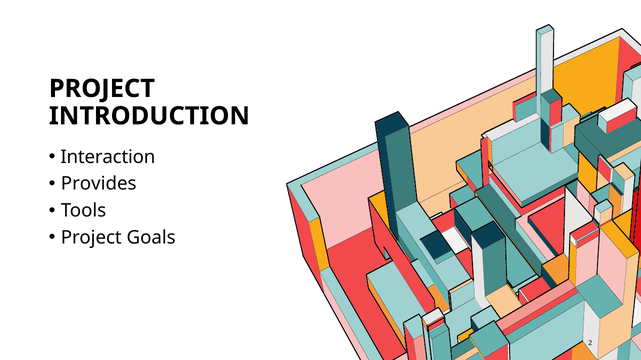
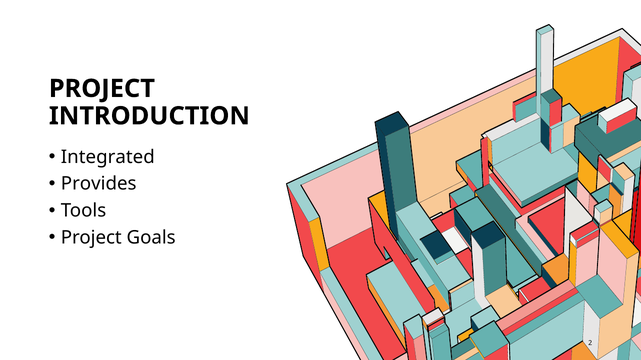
Interaction: Interaction -> Integrated (108, 157)
